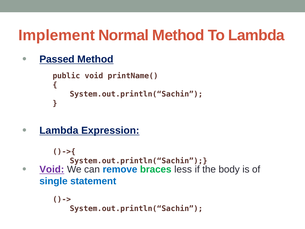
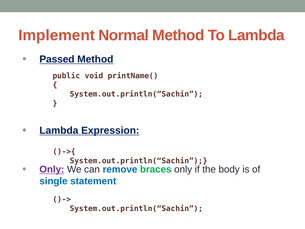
Void: Void -> Only (52, 169)
braces less: less -> only (183, 169)
